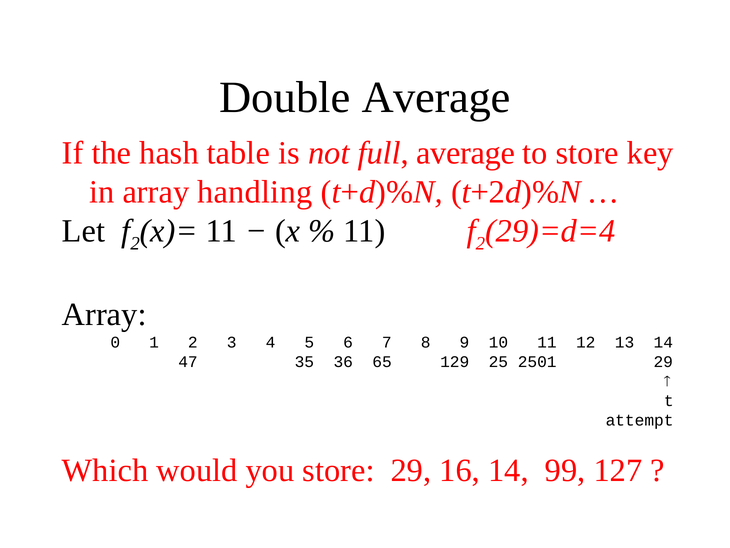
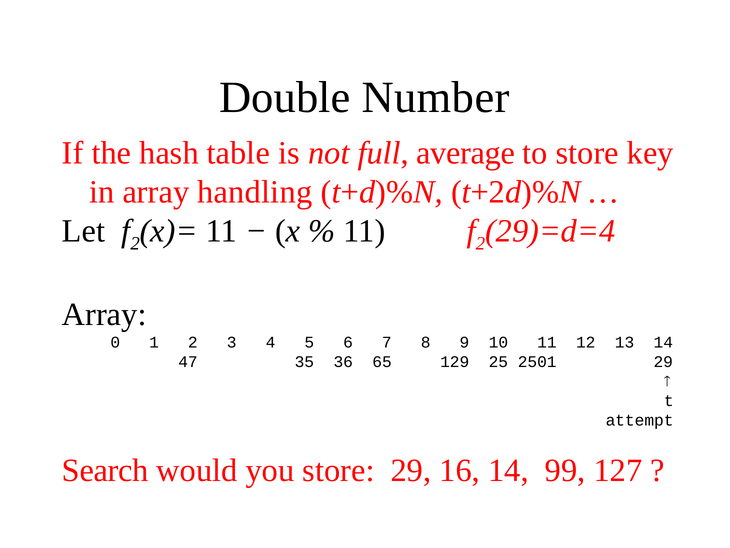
Double Average: Average -> Number (436, 97)
Which: Which -> Search (105, 470)
